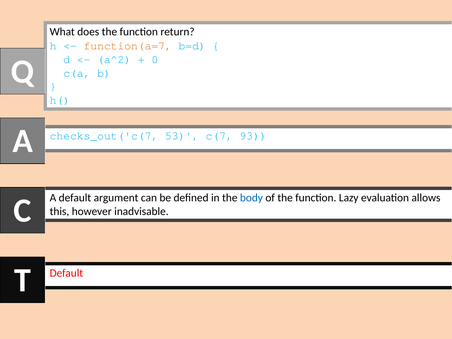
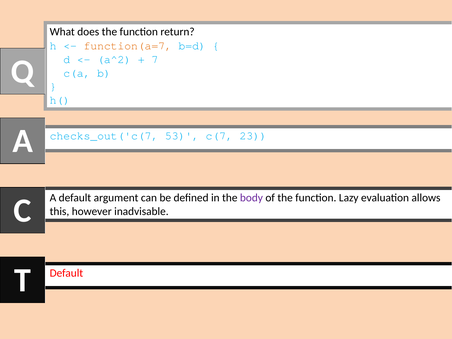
0: 0 -> 7 (155, 59)
93: 93 -> 23 (253, 136)
body colour: blue -> purple (251, 198)
